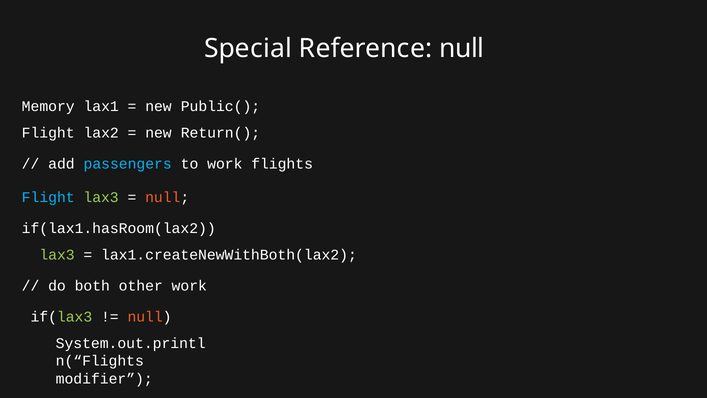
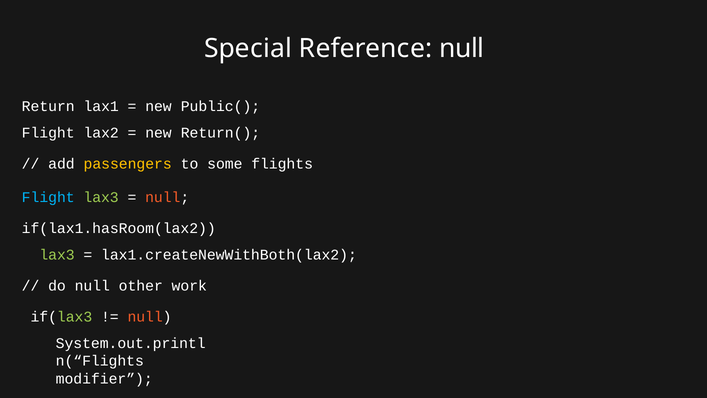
Memory: Memory -> Return (48, 106)
passengers colour: light blue -> yellow (128, 164)
to work: work -> some (225, 164)
do both: both -> null (92, 286)
